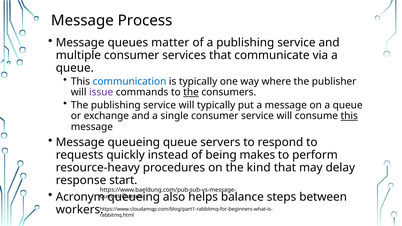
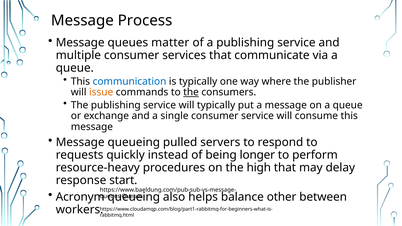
issue colour: purple -> orange (101, 92)
this underline: present -> none (349, 116)
queueing queue: queue -> pulled (180, 143)
makes: makes -> longer (257, 155)
kind: kind -> high (259, 168)
steps: steps -> other (282, 197)
